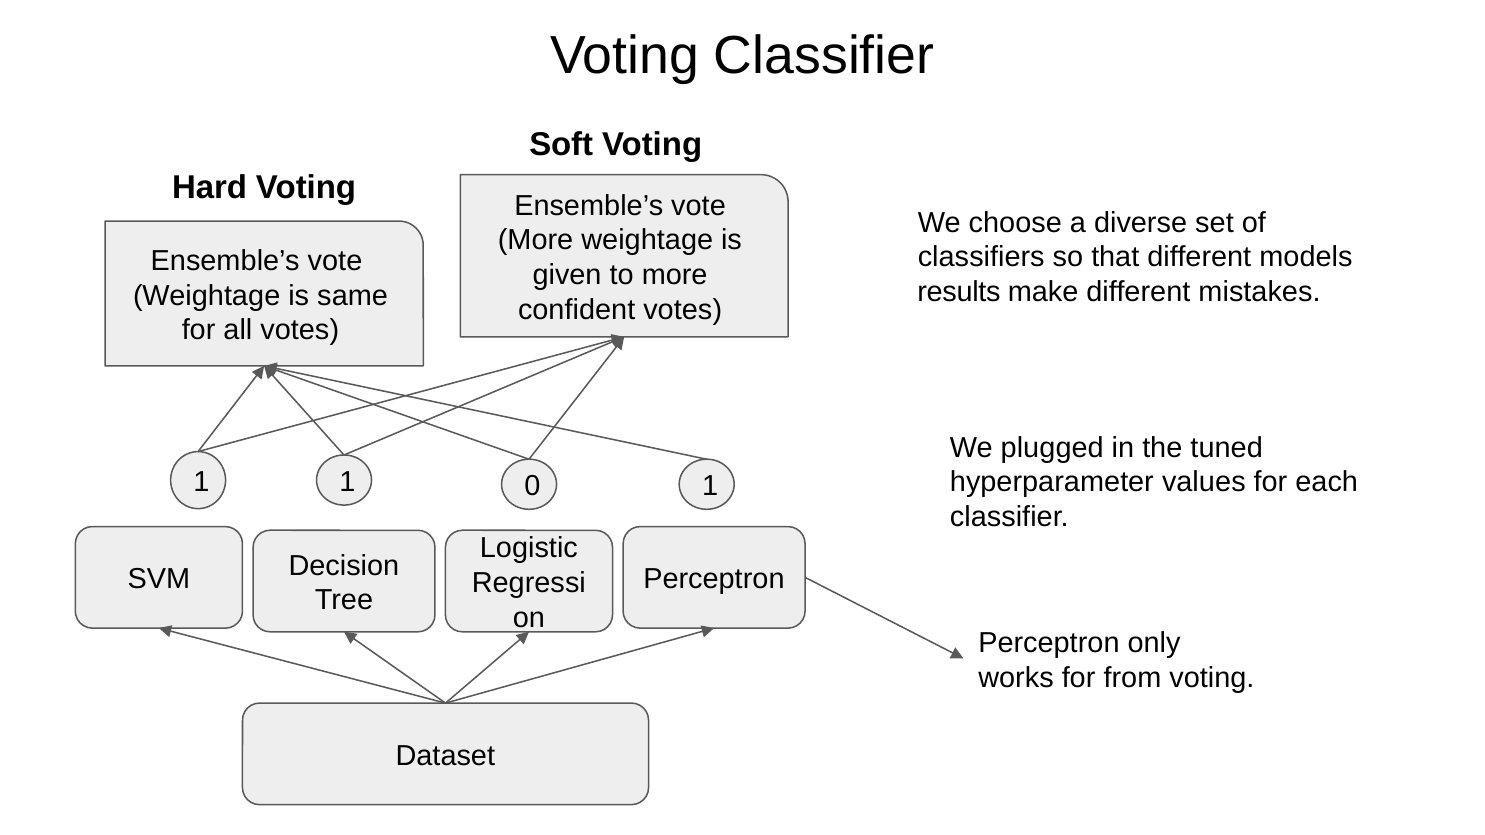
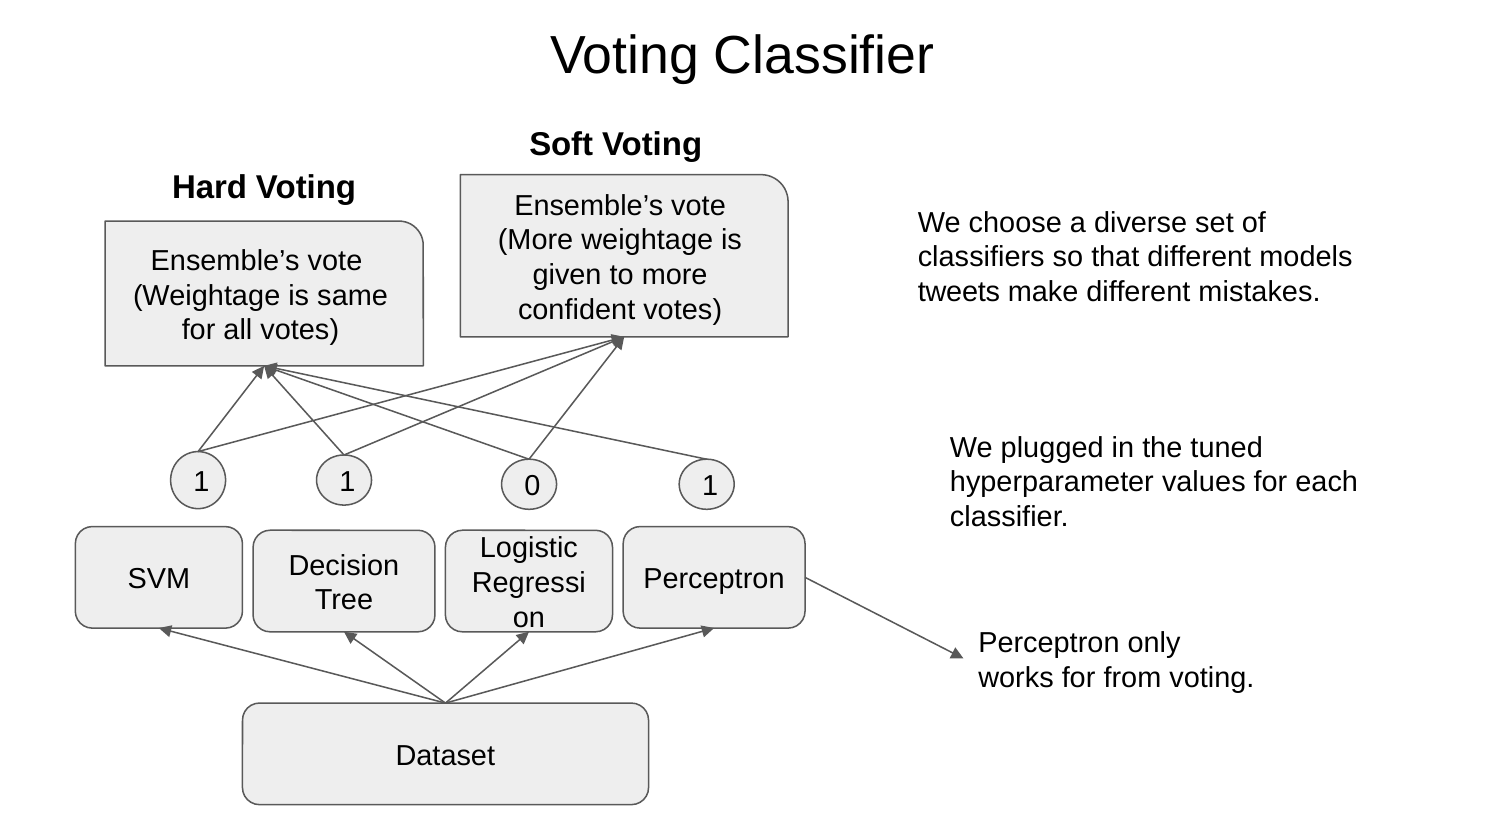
results: results -> tweets (959, 292)
